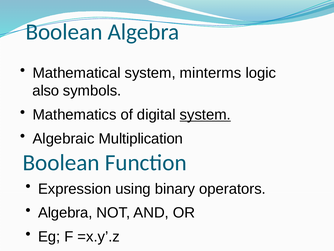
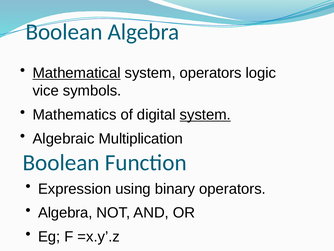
Mathematical underline: none -> present (77, 73)
system minterms: minterms -> operators (211, 73)
also: also -> vice (46, 91)
